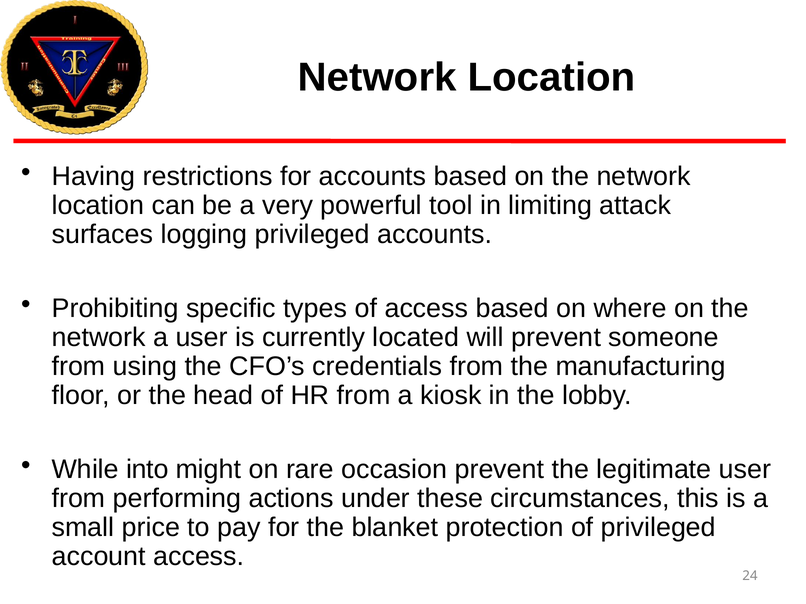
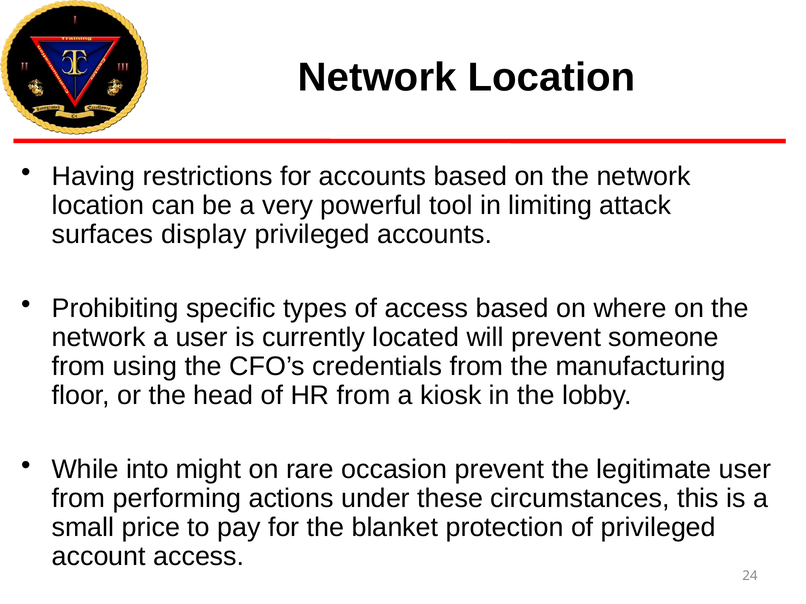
logging: logging -> display (204, 235)
